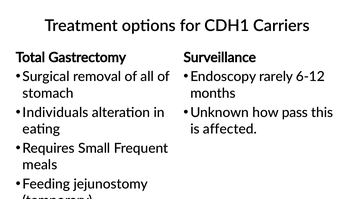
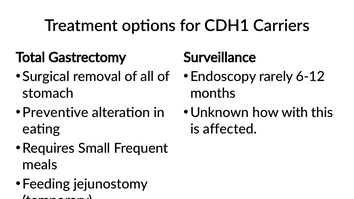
Individuals: Individuals -> Preventive (55, 113)
pass: pass -> with (295, 113)
